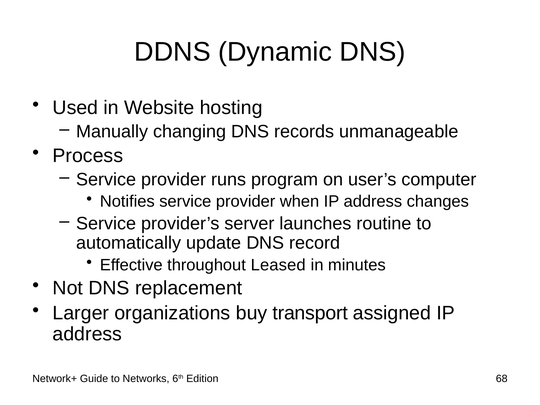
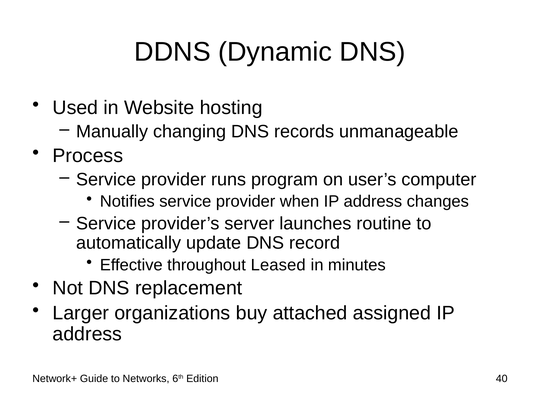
transport: transport -> attached (310, 313)
68: 68 -> 40 (502, 379)
